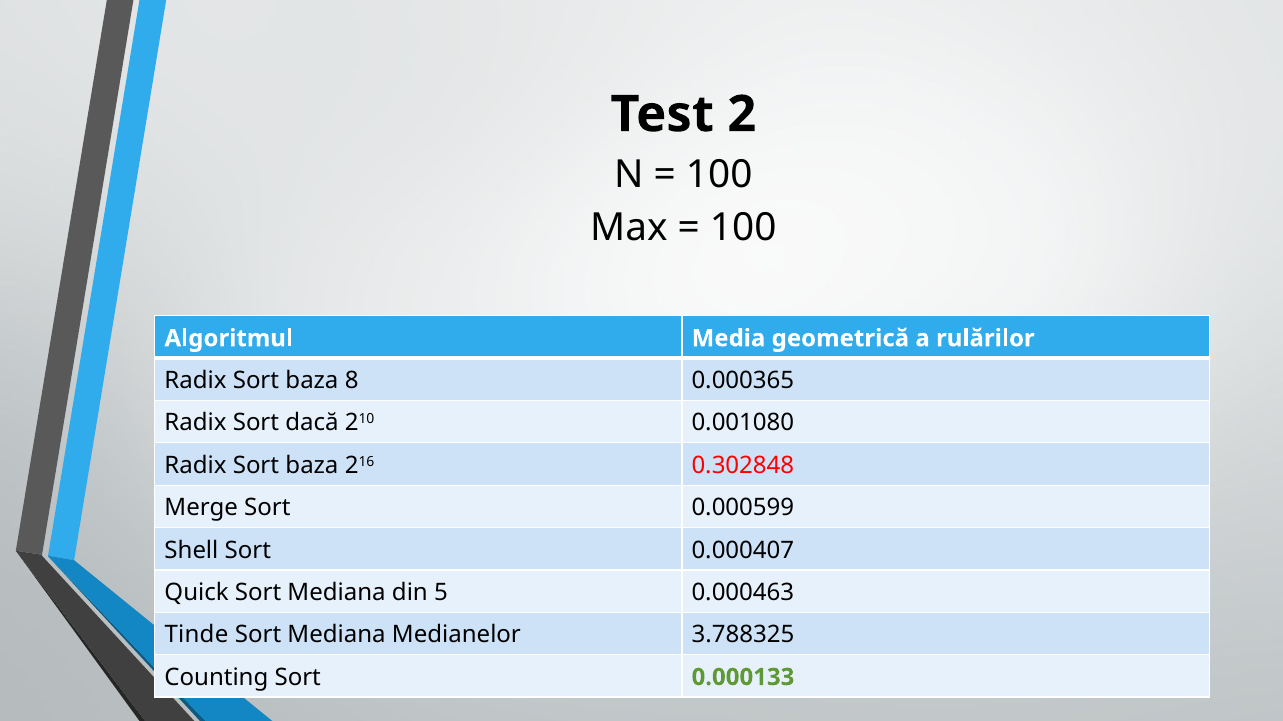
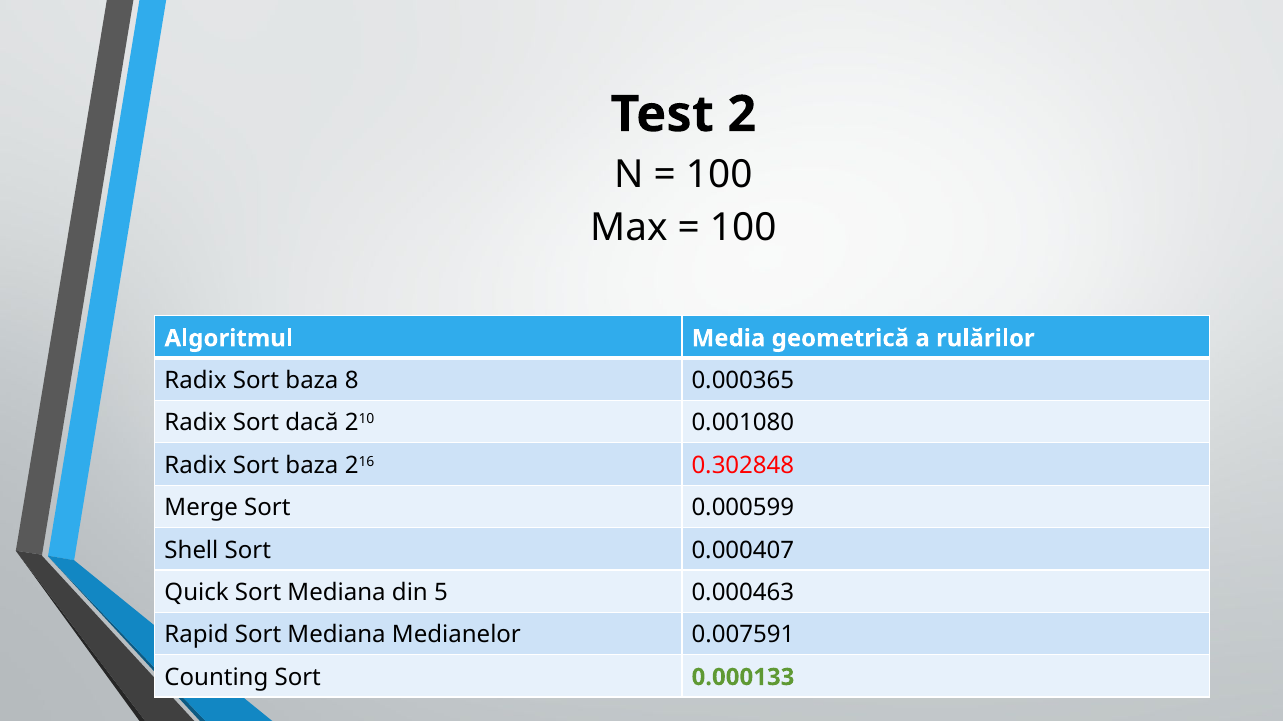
Tinde: Tinde -> Rapid (197, 635)
3.788325: 3.788325 -> 0.007591 (743, 635)
